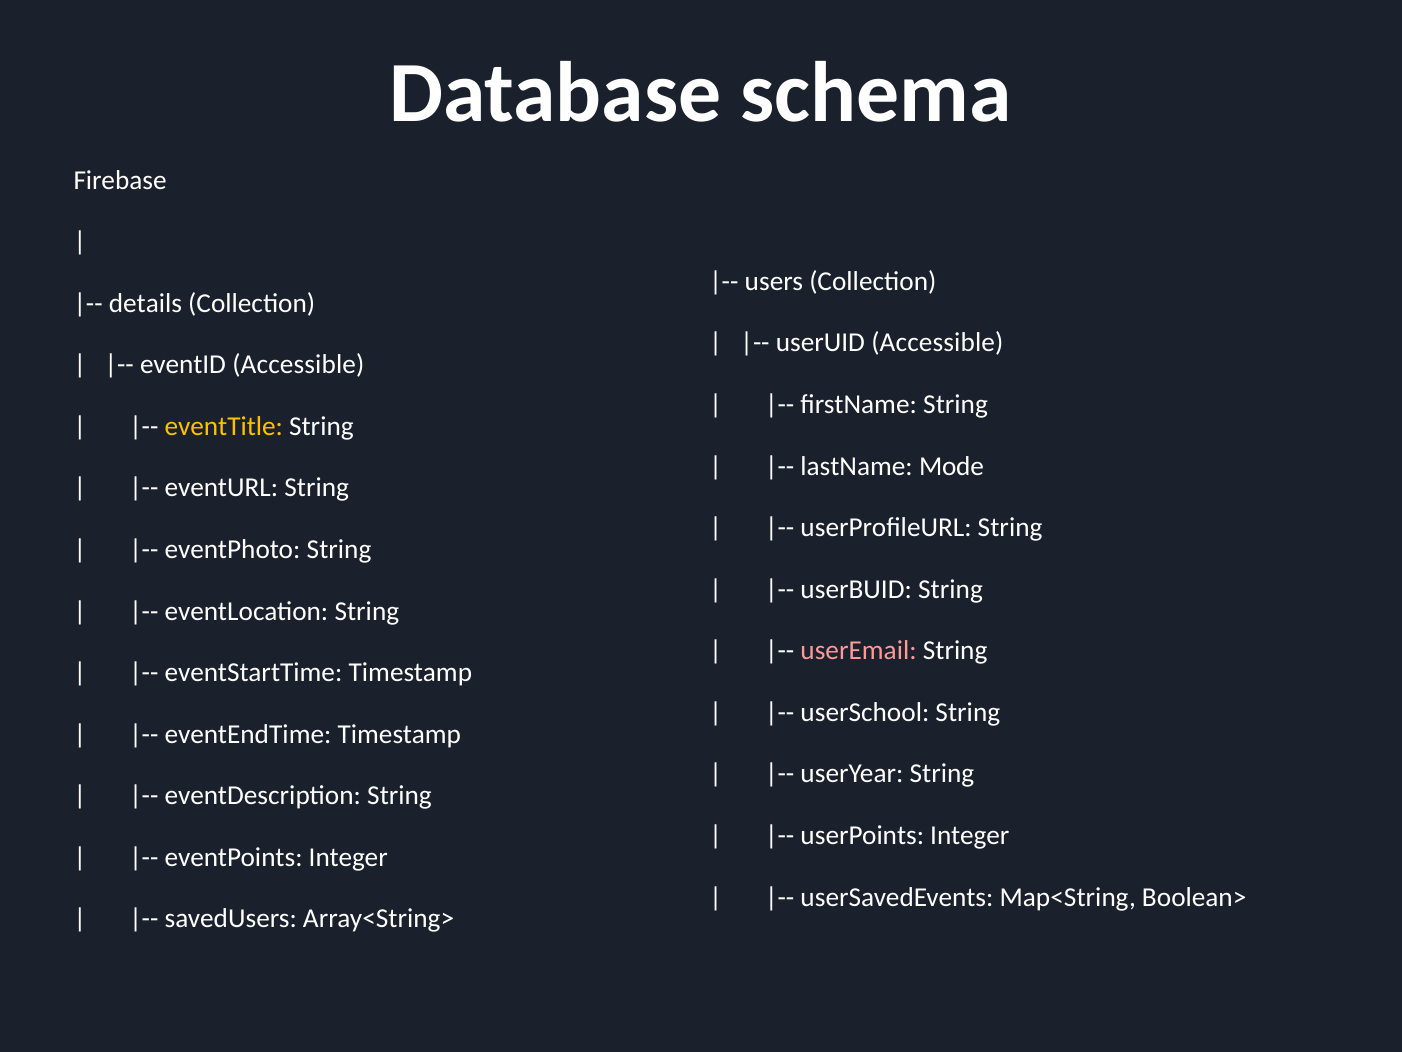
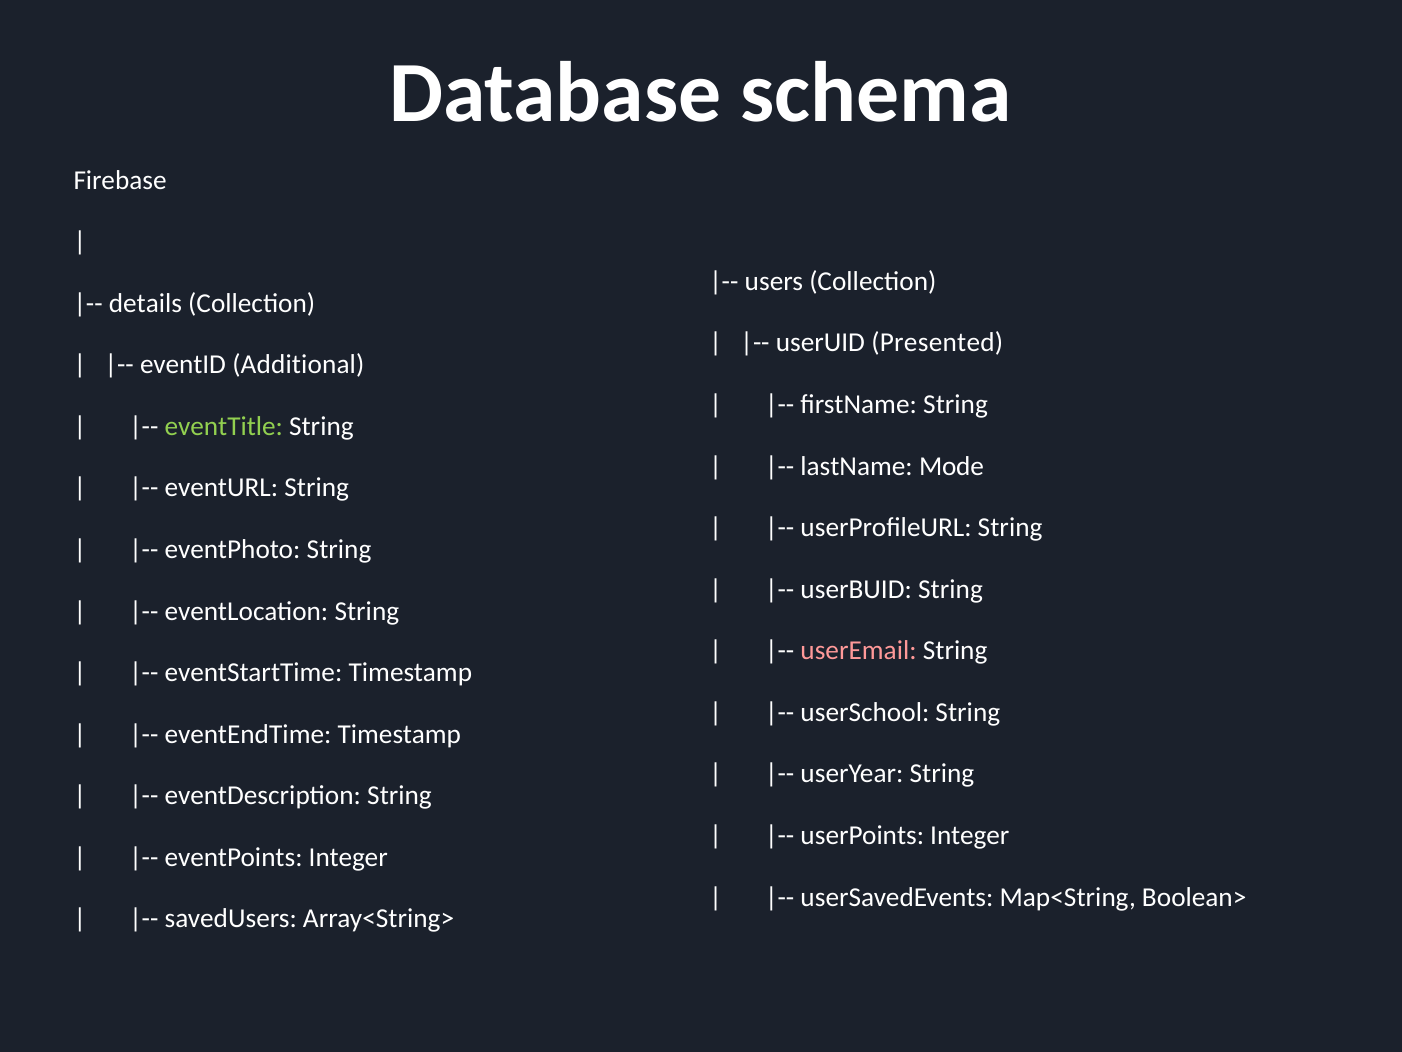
userUID Accessible: Accessible -> Presented (937, 343)
eventID Accessible: Accessible -> Additional (298, 365)
eventTitle colour: yellow -> light green (224, 426)
